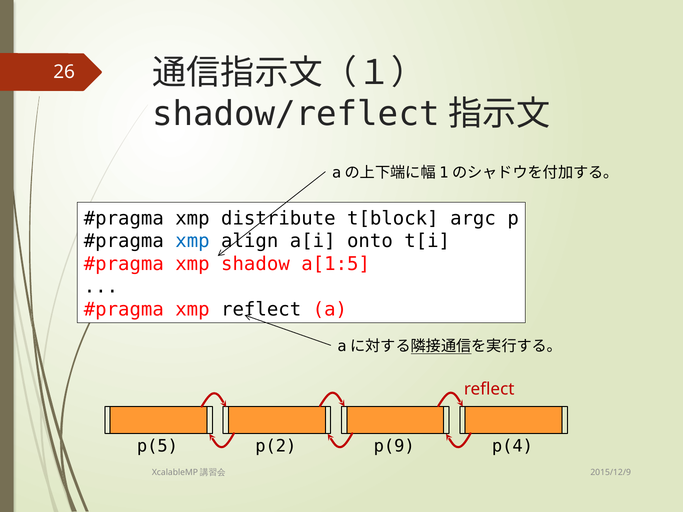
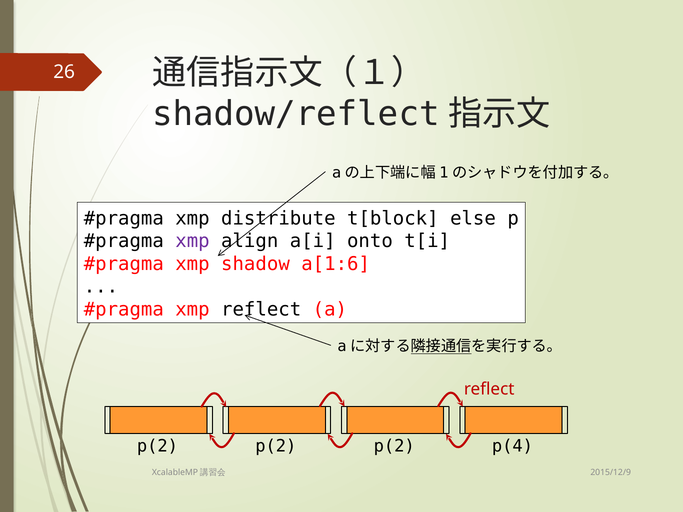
argc: argc -> else (473, 218)
xmp colour: blue -> purple (192, 241)
a[1:5: a[1:5 -> a[1:6 (336, 264)
p(5: p(5 -> p(2 (157, 446)
p(9: p(9 -> p(2 (394, 446)
